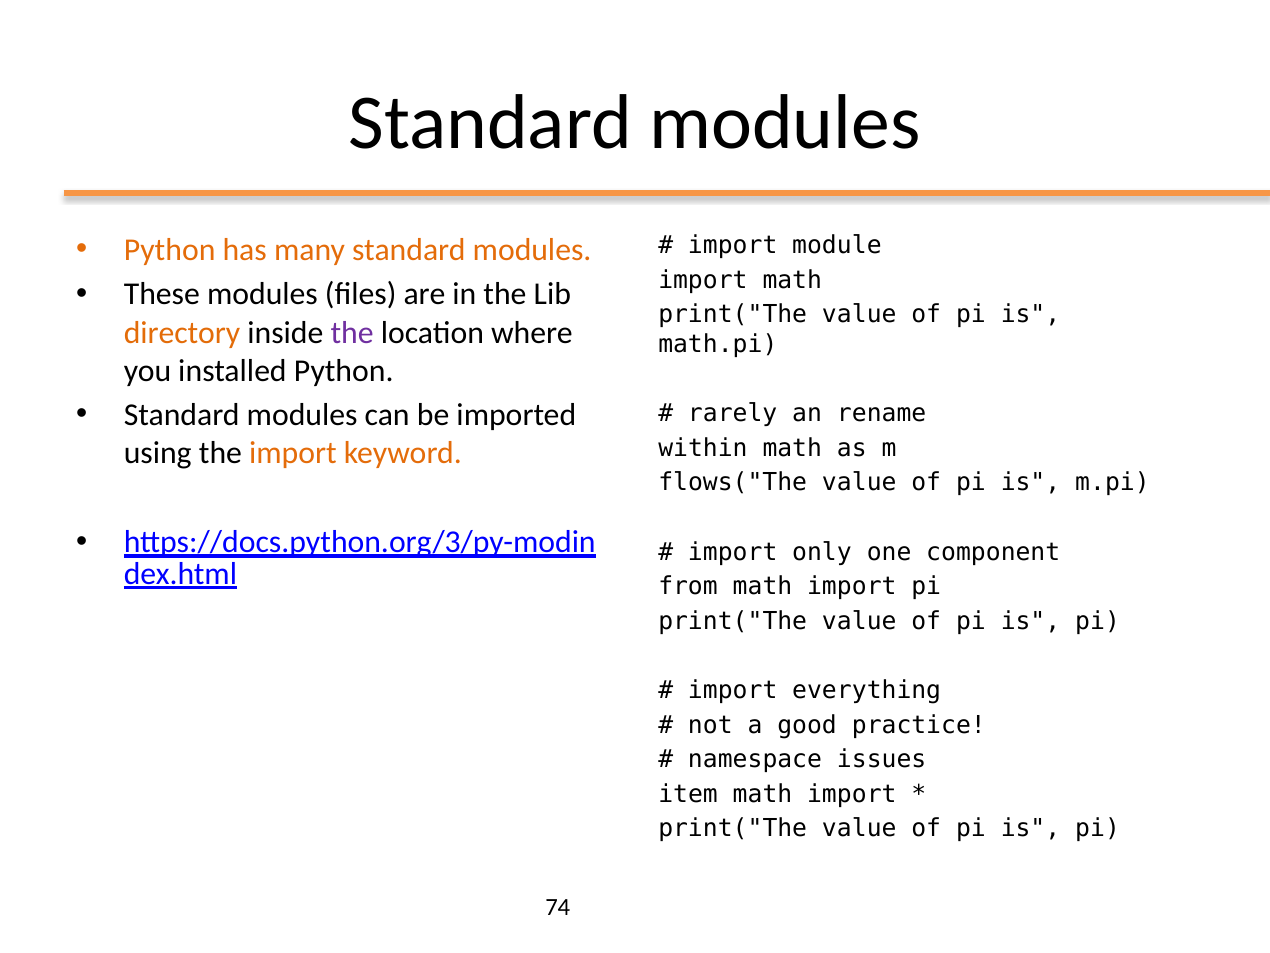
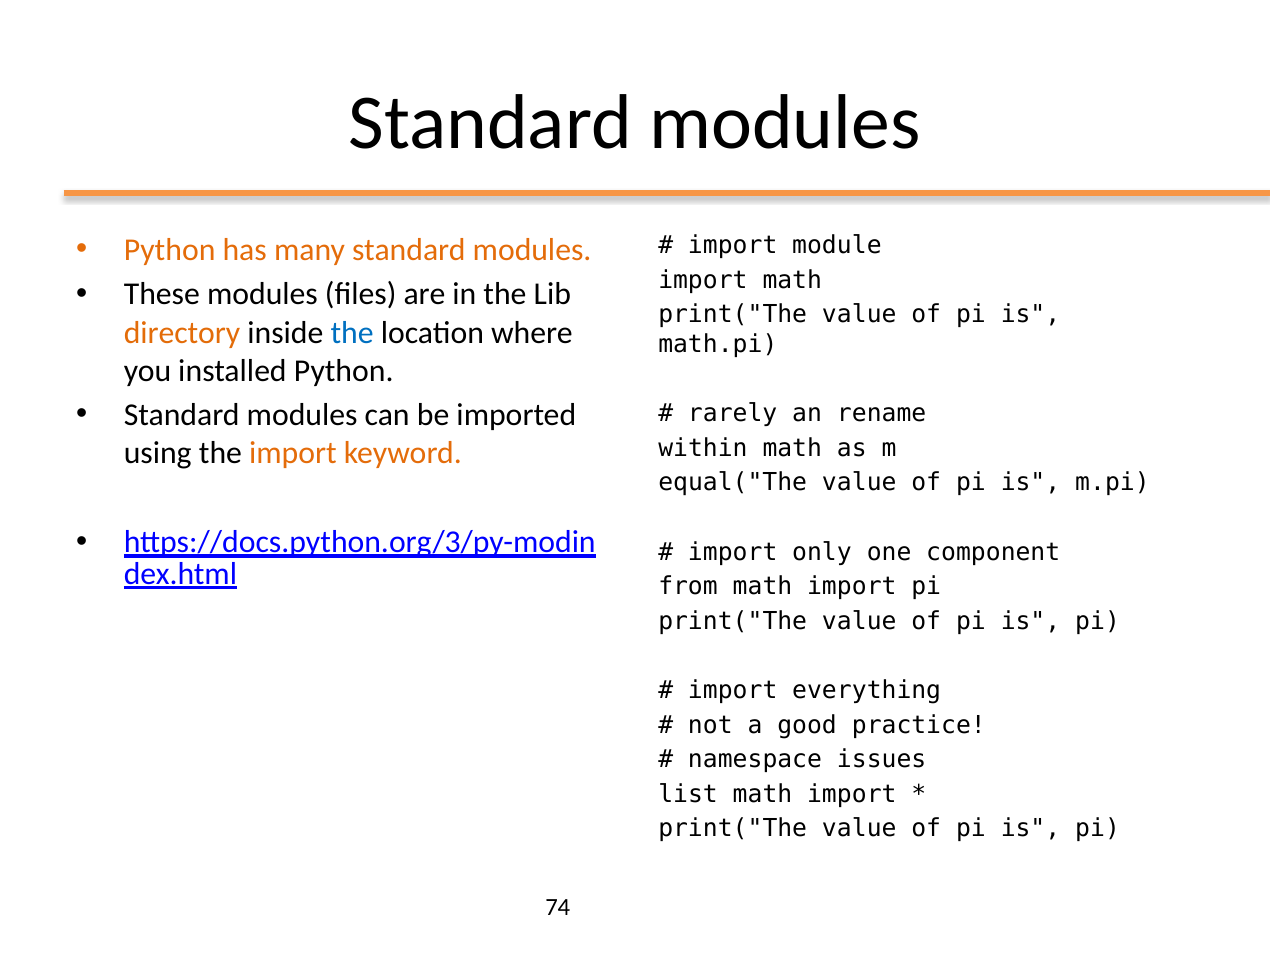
the colour: purple -> blue (352, 332)
flows("The: flows("The -> equal("The (733, 482)
item: item -> list (688, 794)
